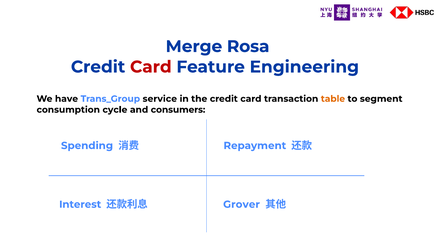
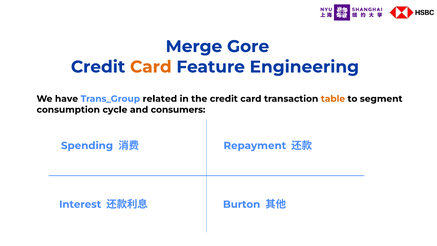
Rosa: Rosa -> Gore (248, 46)
Card colour: red -> orange (151, 67)
service: service -> related (160, 99)
Grover: Grover -> Burton (242, 204)
